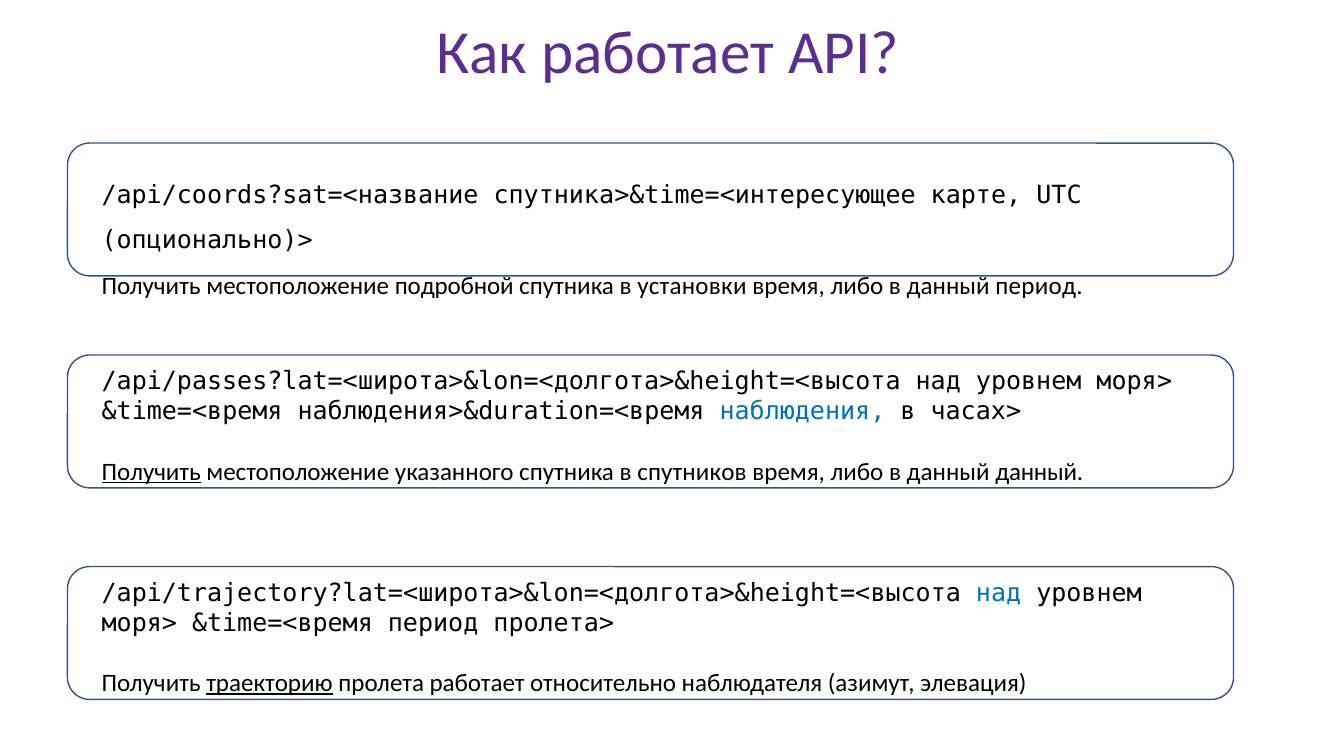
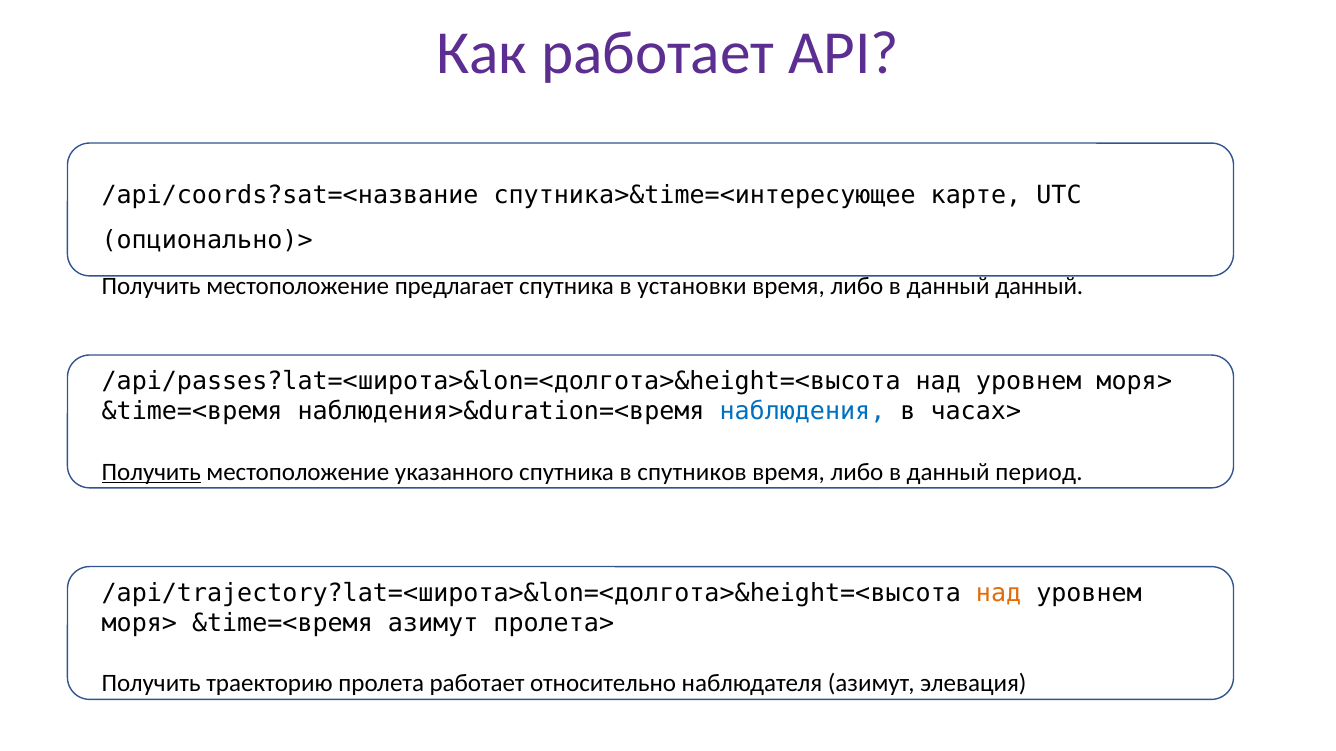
подробной: подробной -> предлагает (454, 286)
данный период: период -> данный (1039, 286)
данный данный: данный -> период (1039, 472)
над colour: blue -> orange (999, 594)
&time=<время период: период -> азимут (433, 624)
траекторию underline: present -> none (270, 684)
